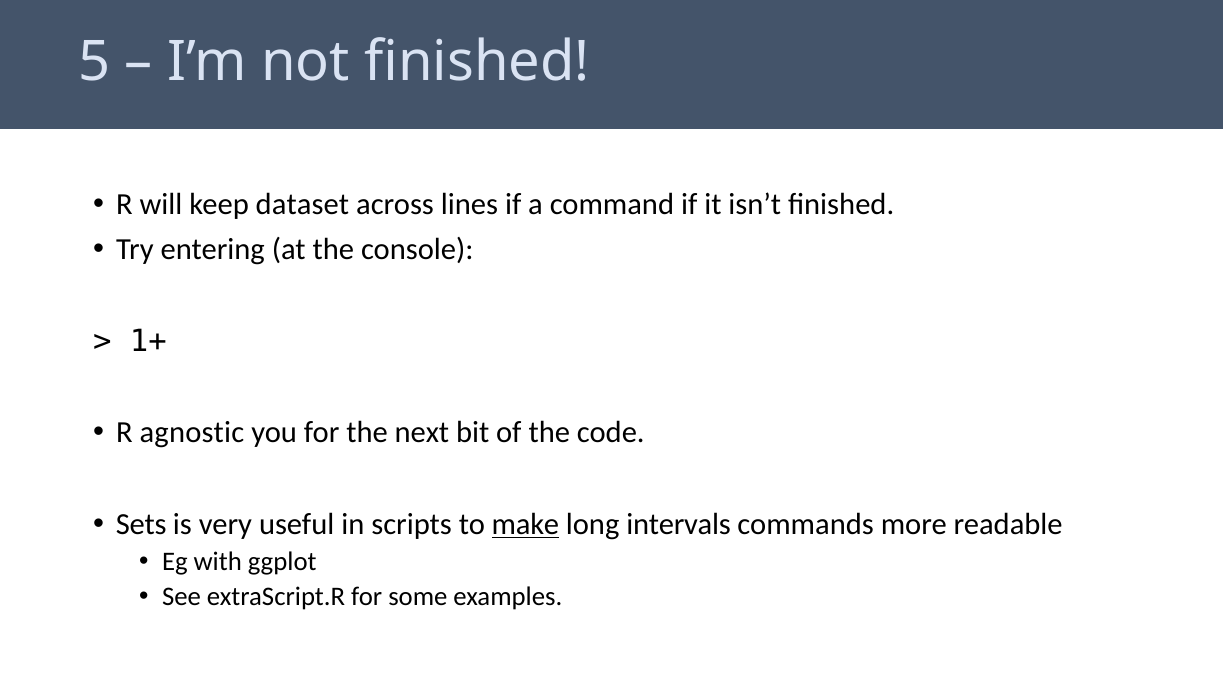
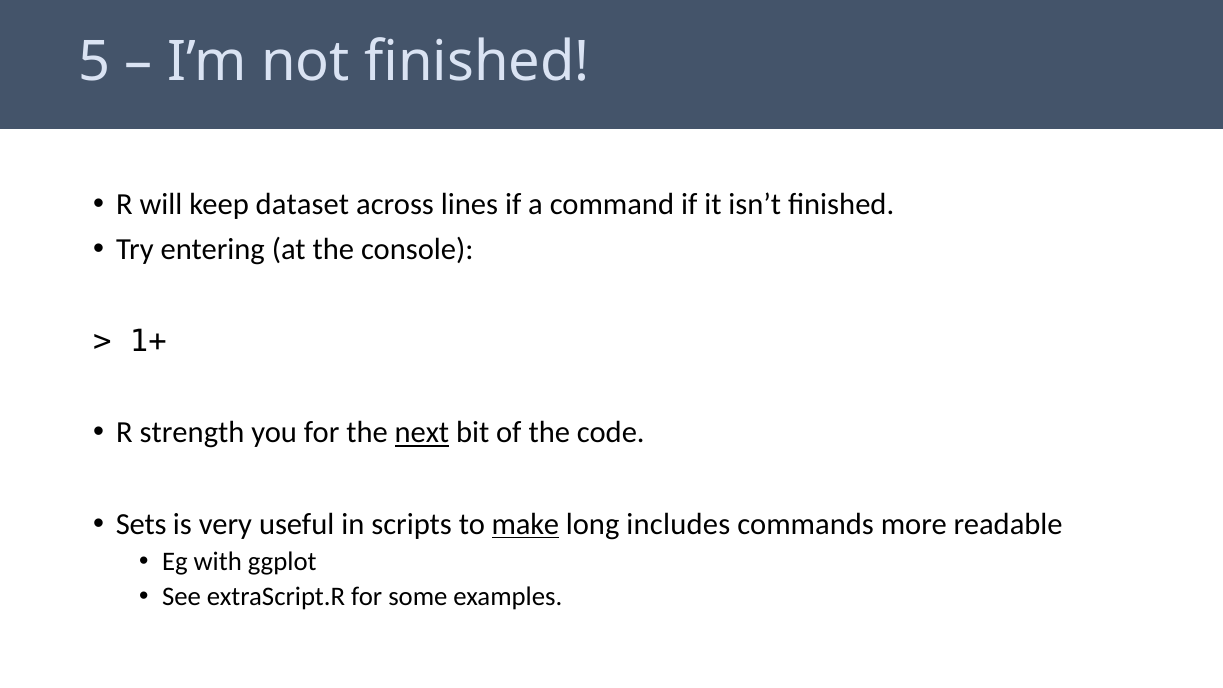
agnostic: agnostic -> strength (192, 433)
next underline: none -> present (422, 433)
intervals: intervals -> includes (678, 524)
